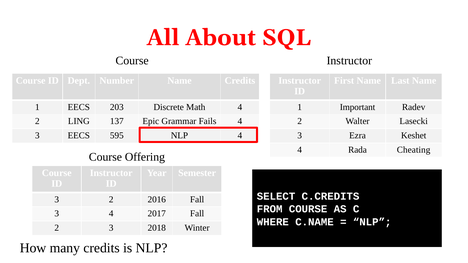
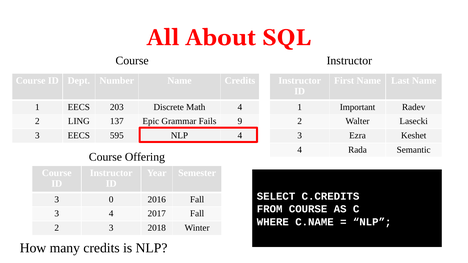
Fails 4: 4 -> 9 (240, 121)
Cheating: Cheating -> Semantic (414, 150)
3 2: 2 -> 0 (111, 200)
